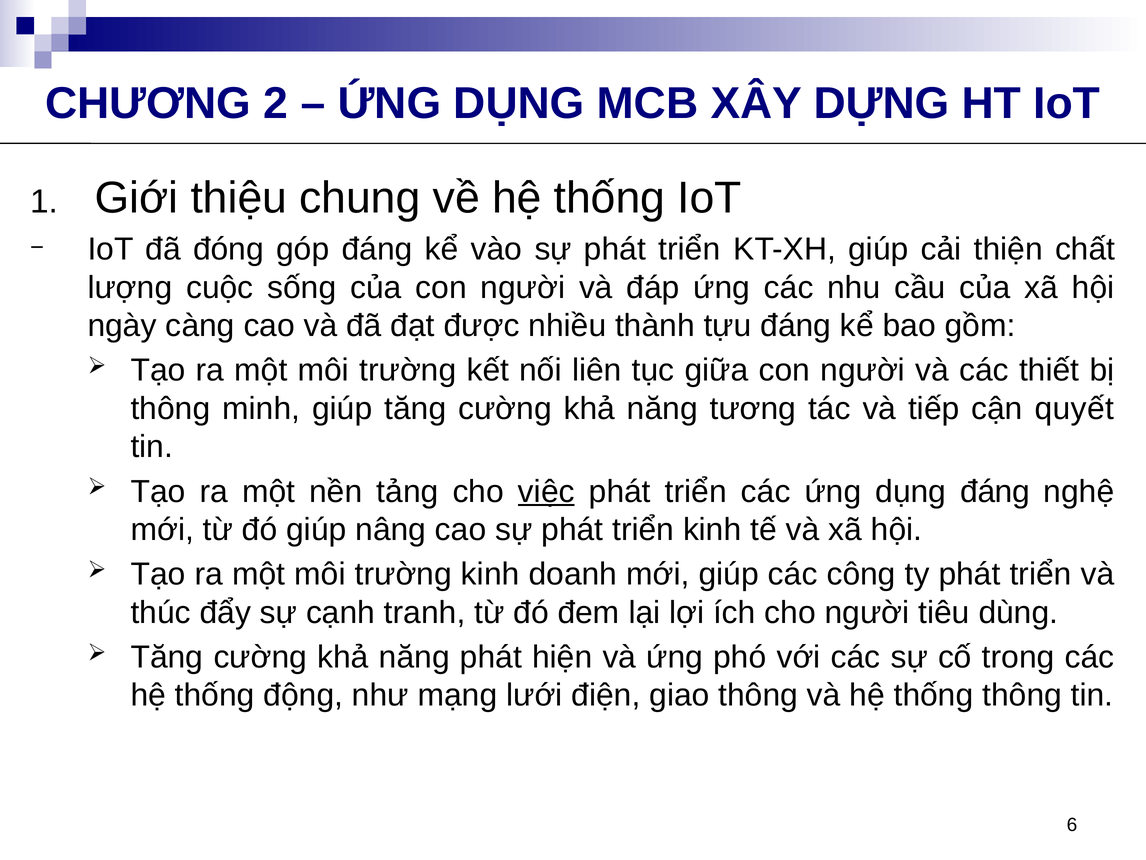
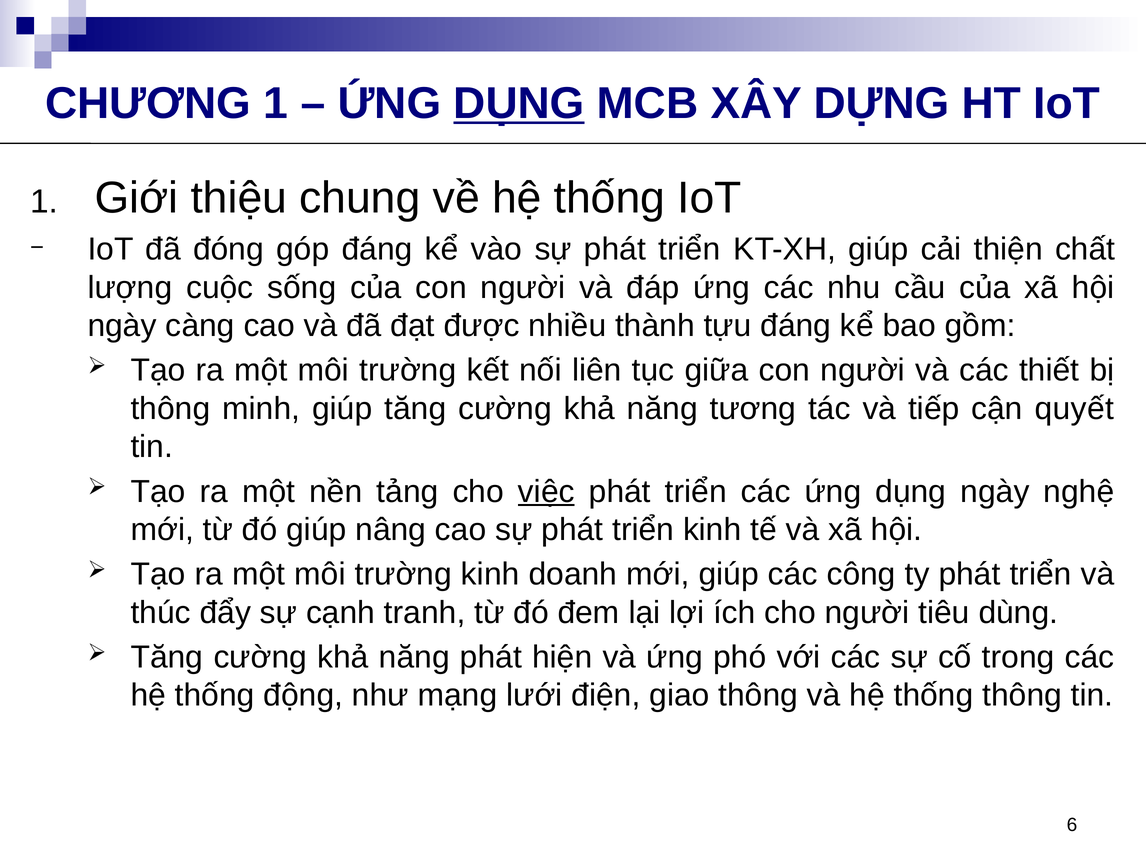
CHƯƠNG 2: 2 -> 1 (276, 103)
DỤNG underline: none -> present (519, 103)
dụng đáng: đáng -> ngày (995, 491)
